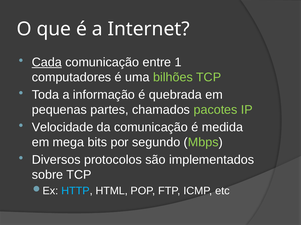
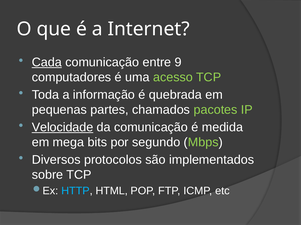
1: 1 -> 9 (178, 63)
bilhões: bilhões -> acesso (173, 78)
Velocidade underline: none -> present (63, 128)
